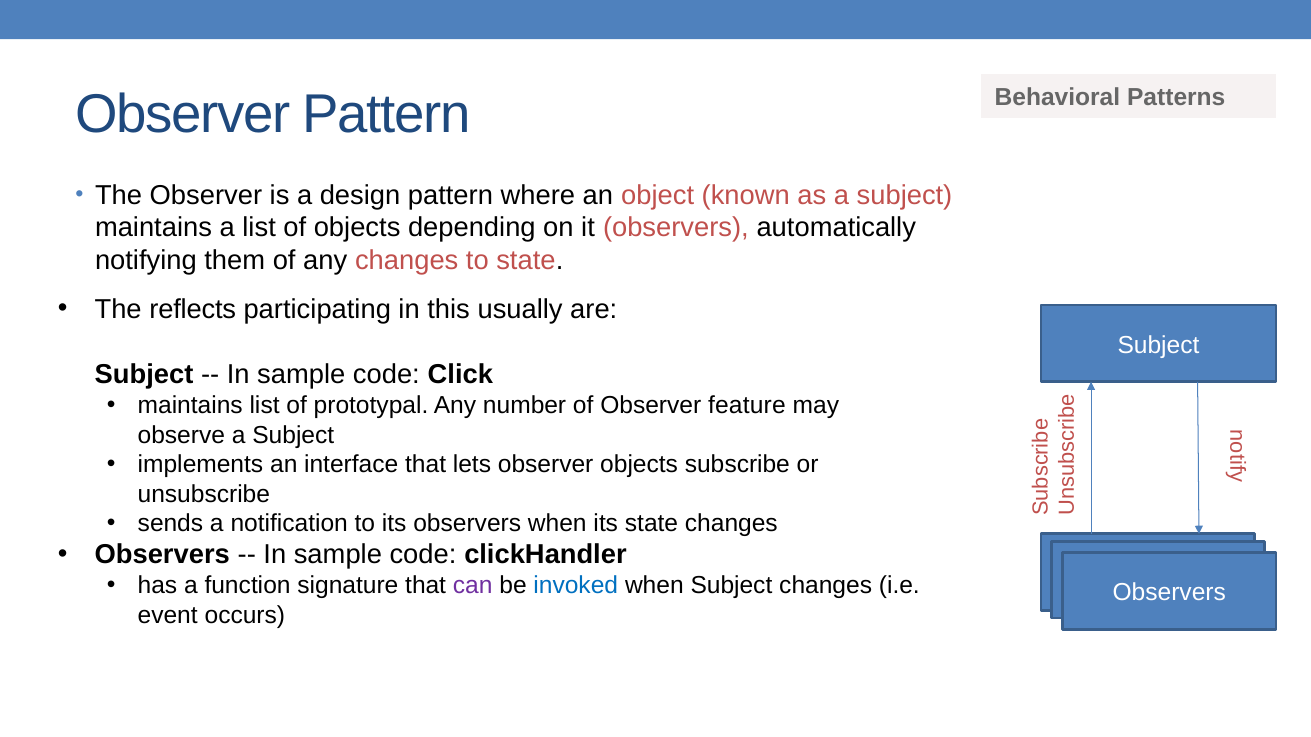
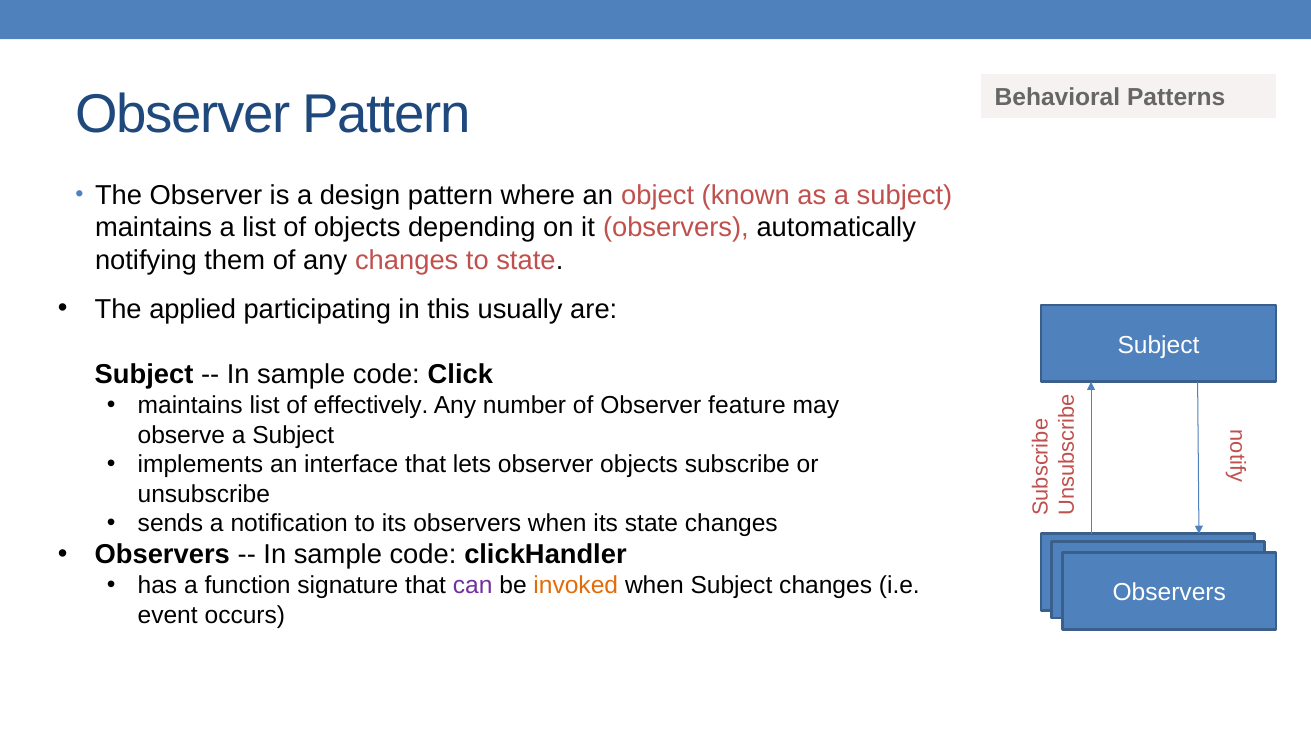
reflects: reflects -> applied (193, 309)
prototypal: prototypal -> effectively (371, 406)
invoked colour: blue -> orange (576, 586)
